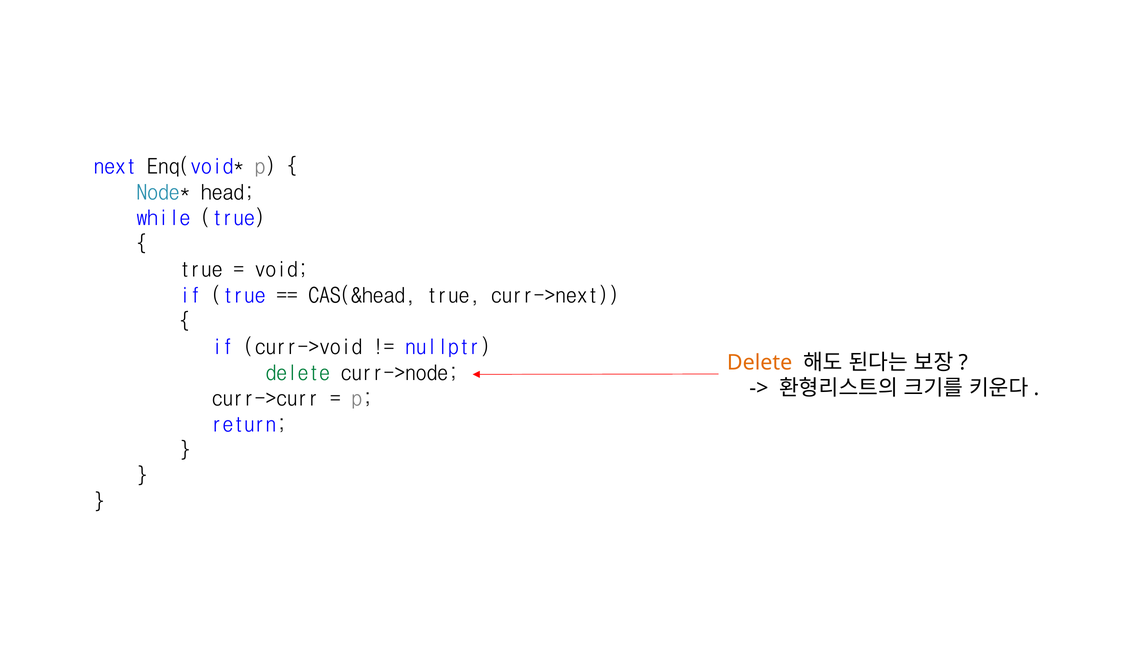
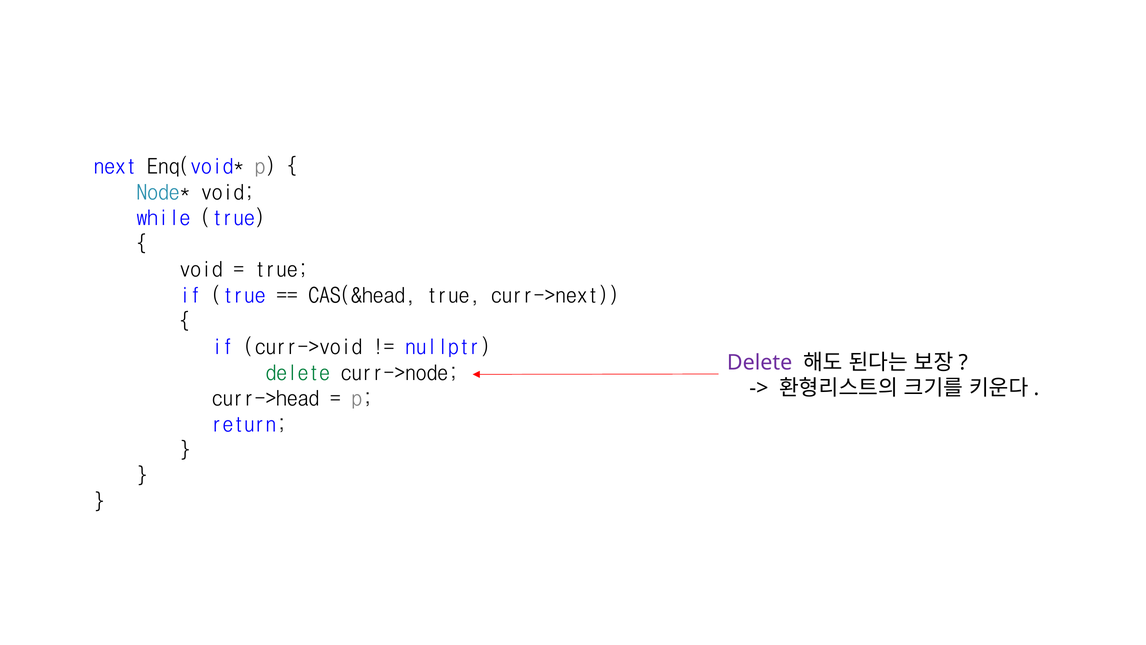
head: head -> void (228, 192)
true: true -> void (201, 270)
void: void -> true (282, 270)
Delete colour: orange -> purple (760, 362)
curr->curr: curr->curr -> curr->head (266, 399)
